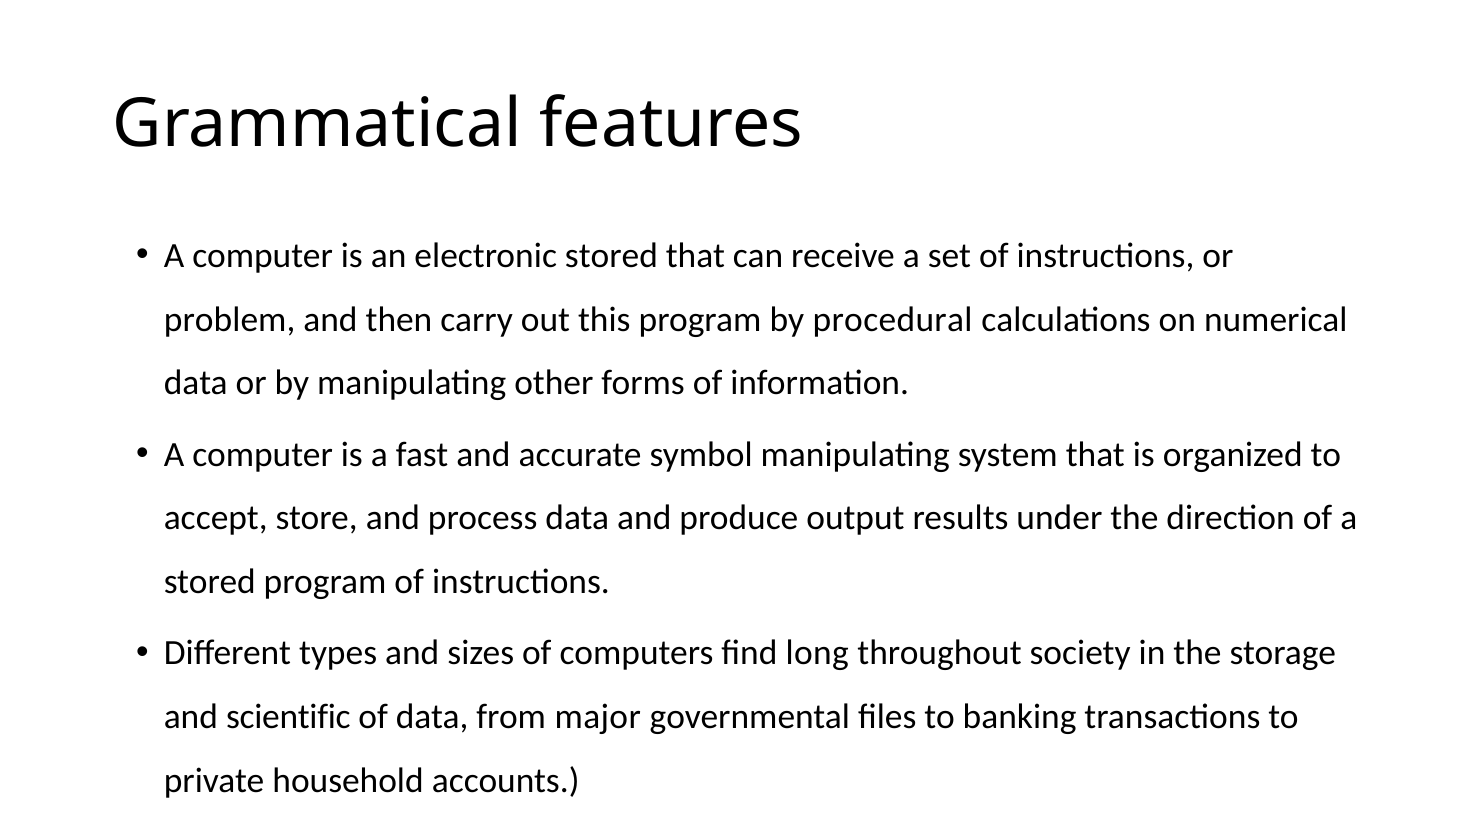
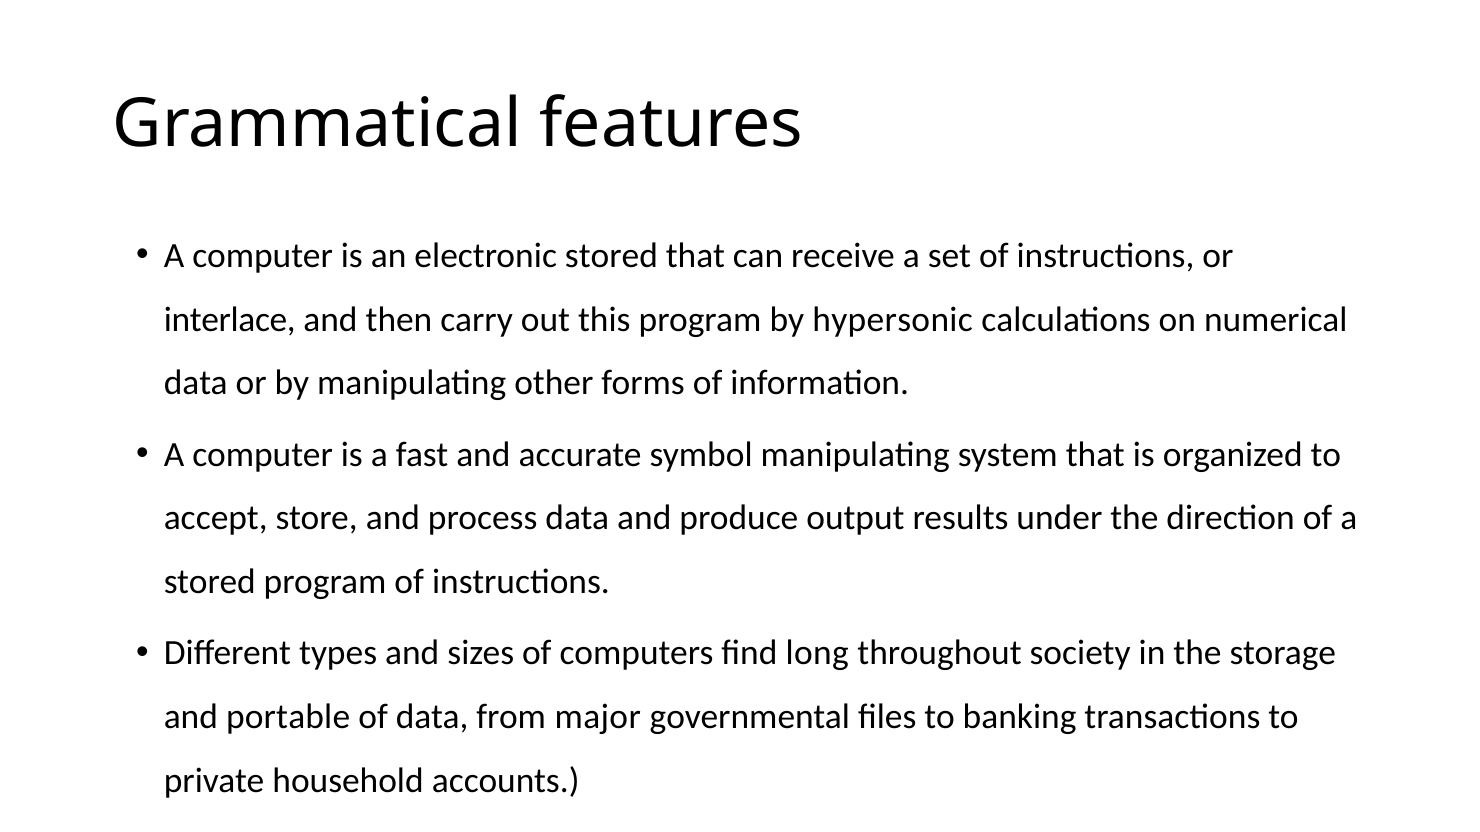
problem: problem -> interlace (230, 320)
procedural: procedural -> hypersonic (893, 320)
scientific: scientific -> portable (288, 717)
